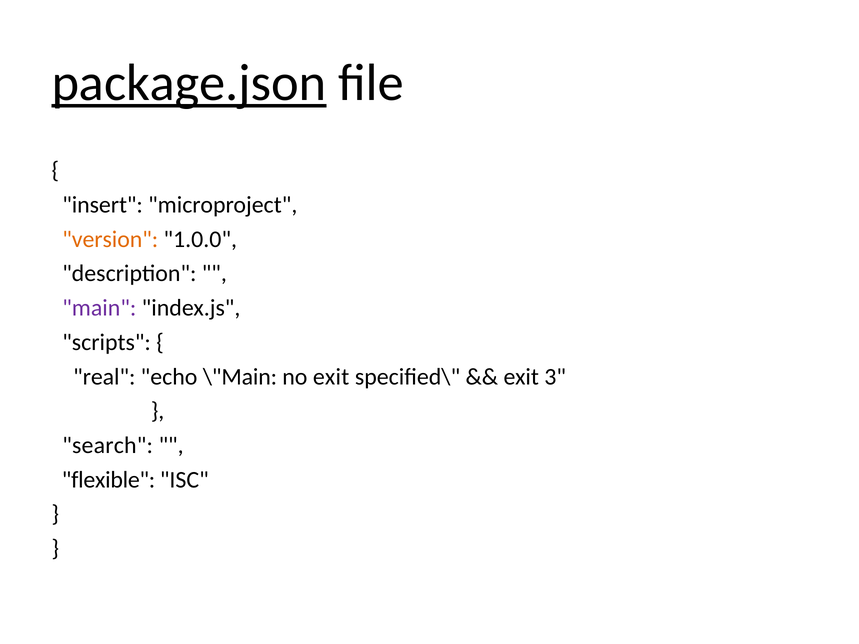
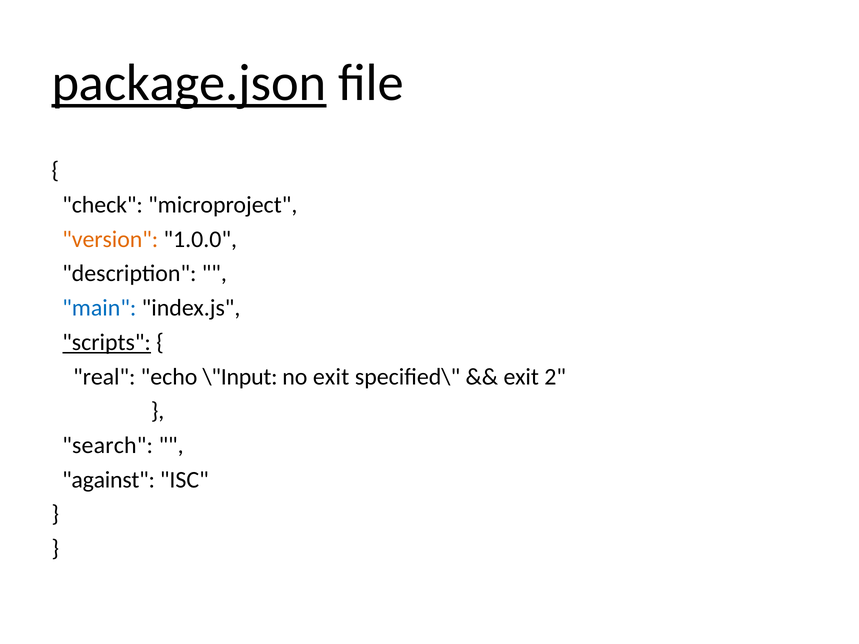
insert: insert -> check (103, 205)
main colour: purple -> blue (99, 308)
scripts underline: none -> present (107, 342)
\"Main: \"Main -> \"Input (240, 377)
3: 3 -> 2 (555, 377)
flexible: flexible -> against (109, 480)
